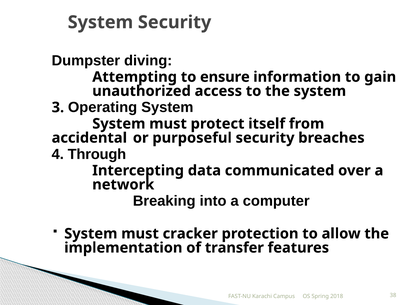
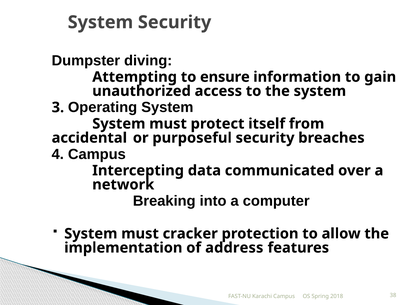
4 Through: Through -> Campus (97, 154)
transfer: transfer -> address (234, 247)
